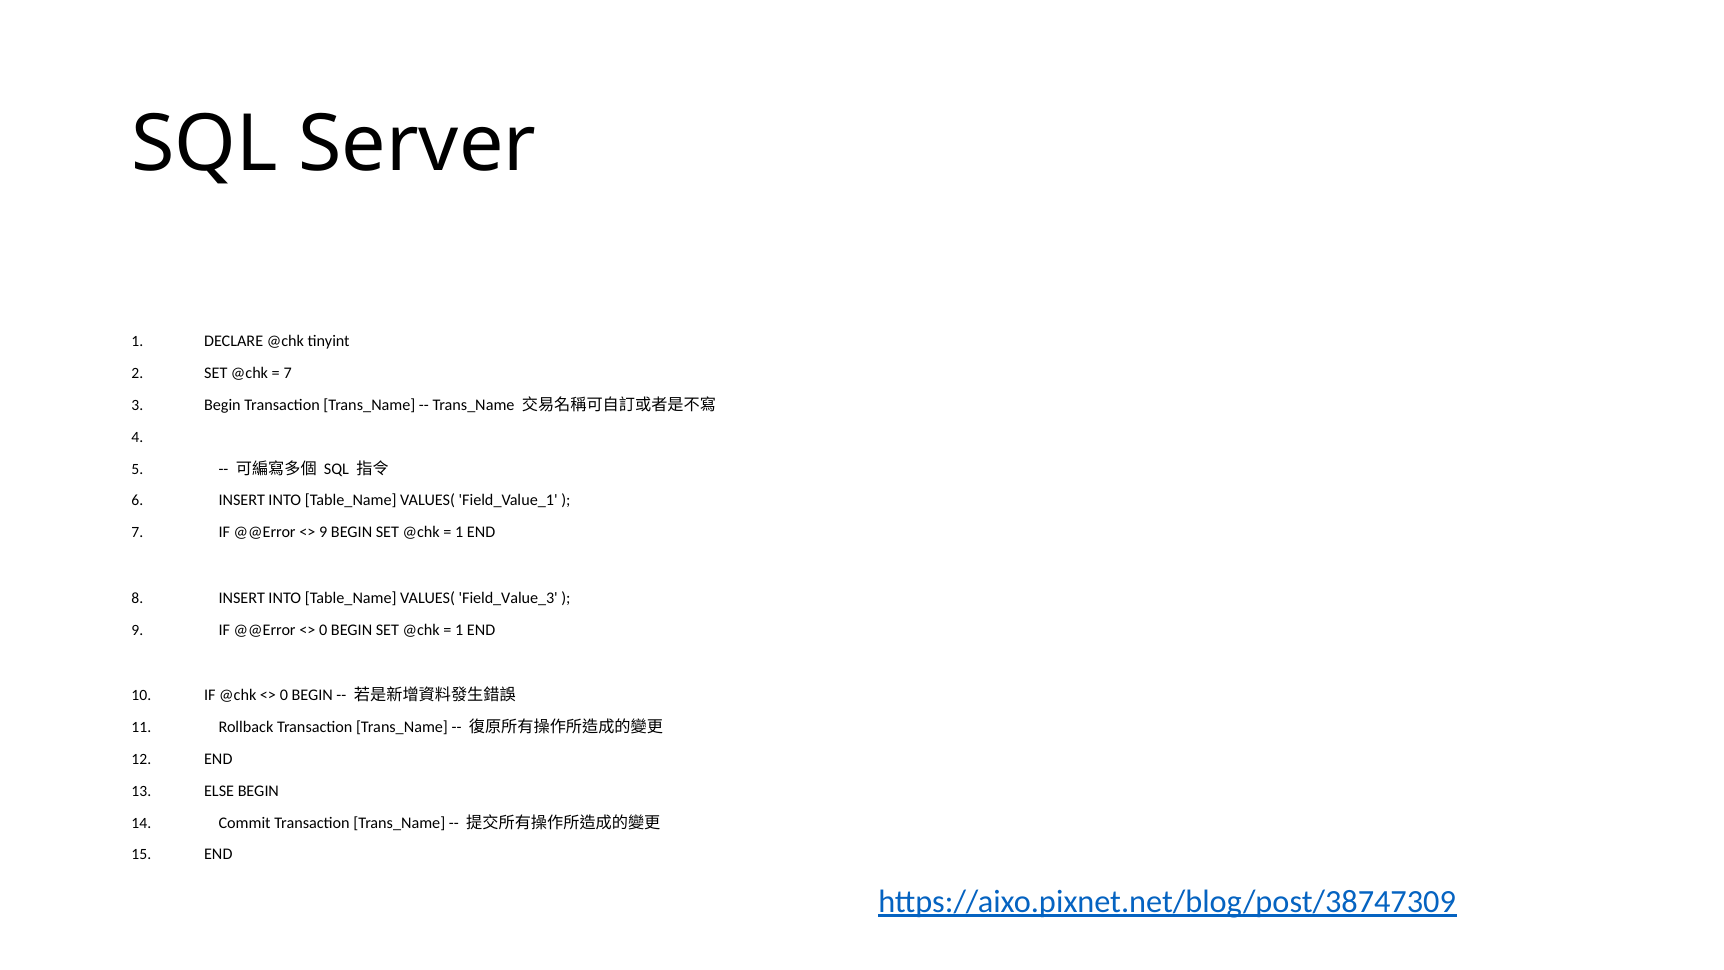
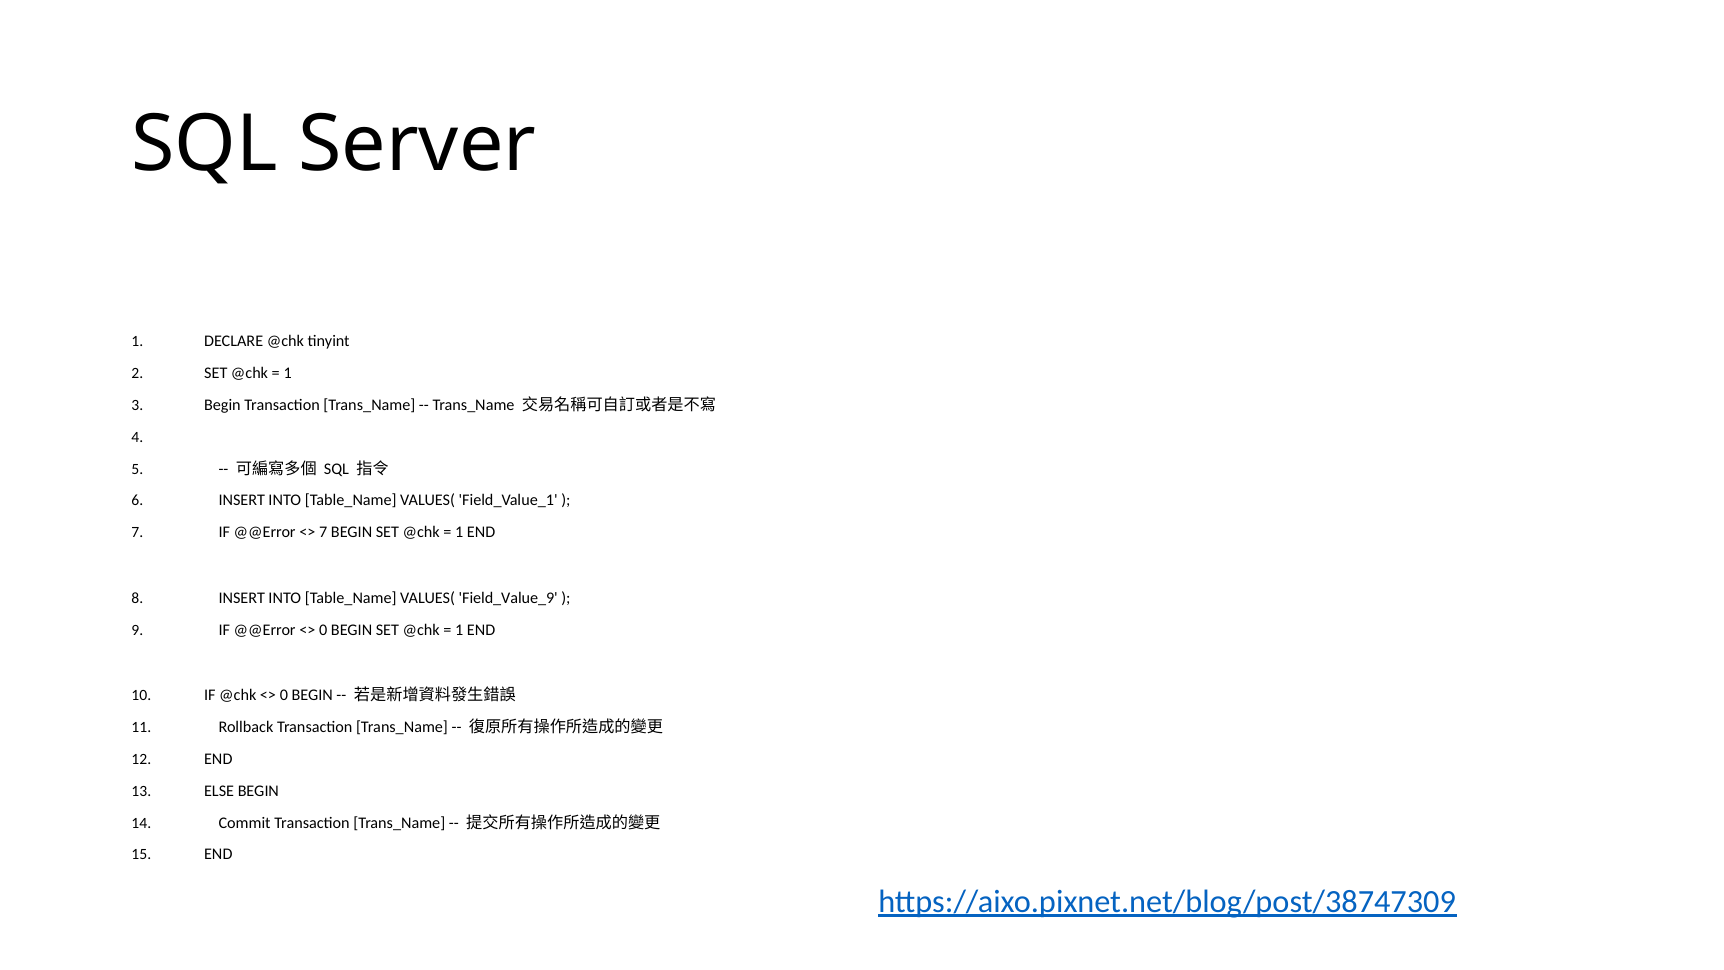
7: 7 -> 1 (288, 373)
9: 9 -> 7 (323, 532)
Field_Value_3: Field_Value_3 -> Field_Value_9 (508, 598)
